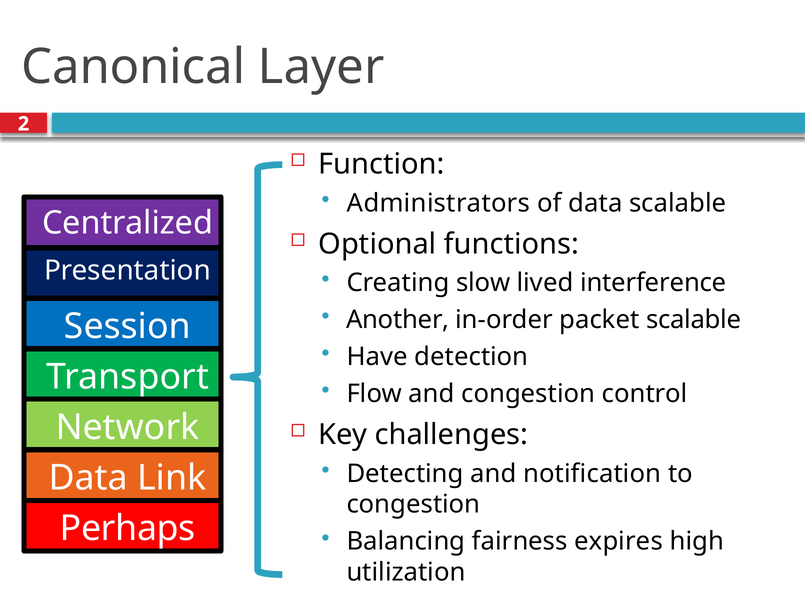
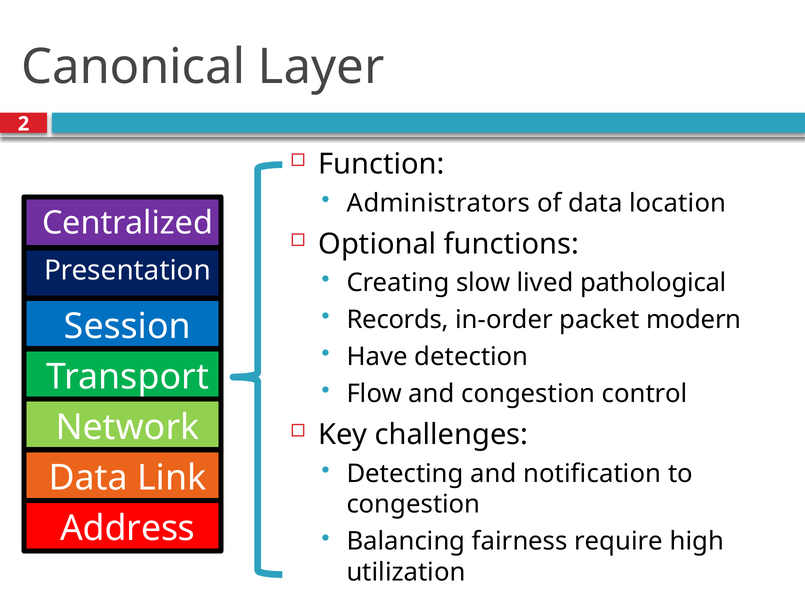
data scalable: scalable -> location (678, 203)
interference: interference -> pathological (653, 283)
Another: Another -> Records (398, 320)
packet scalable: scalable -> modern (694, 320)
Perhaps: Perhaps -> Address (128, 528)
expires: expires -> require (619, 541)
